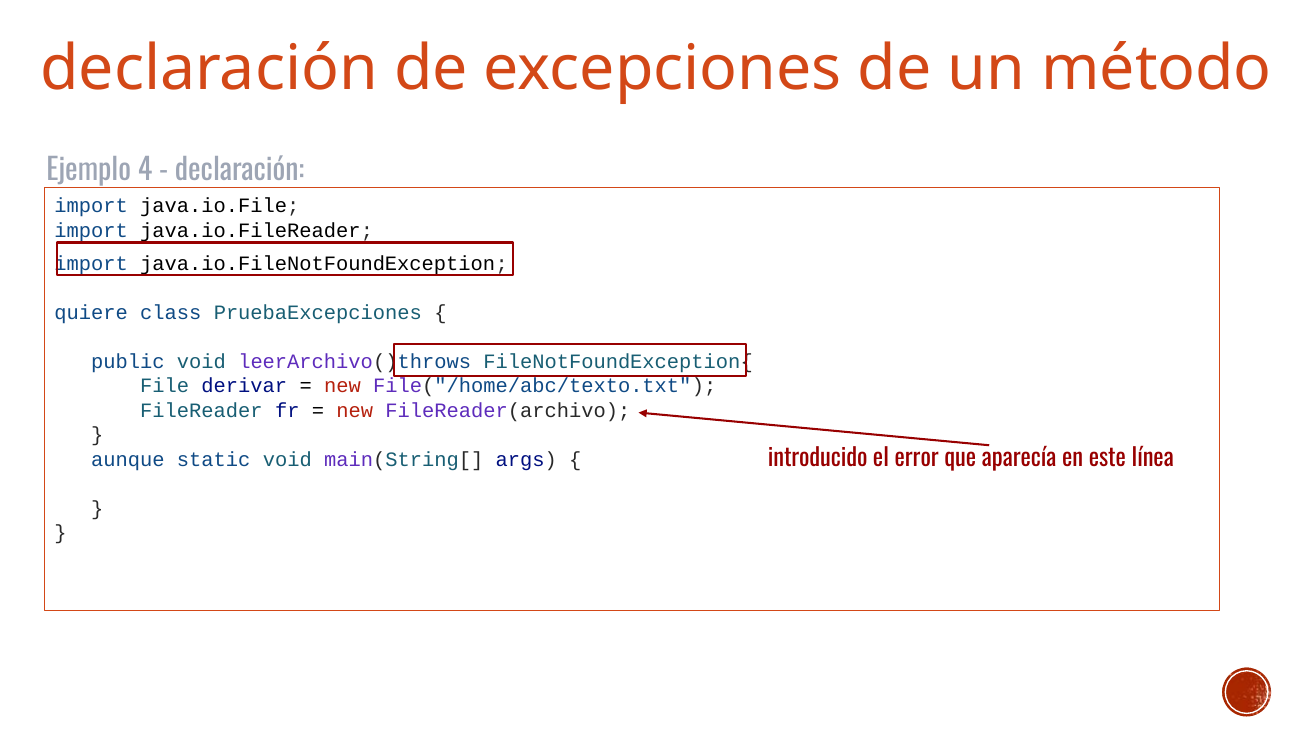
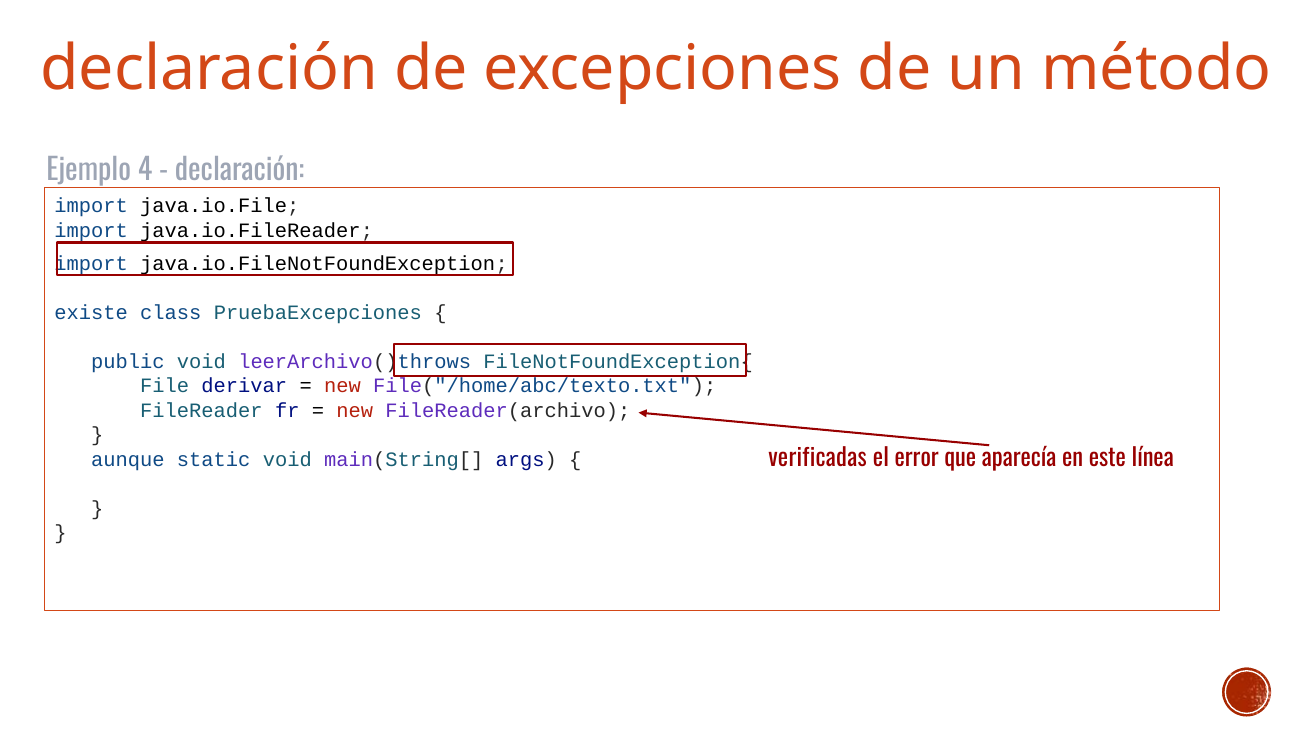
quiere: quiere -> existe (91, 312)
introducido: introducido -> verificadas (817, 459)
